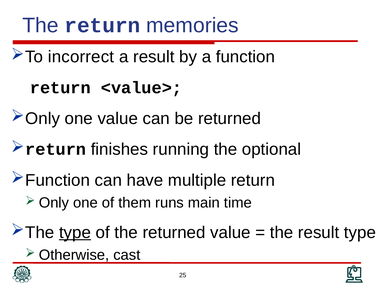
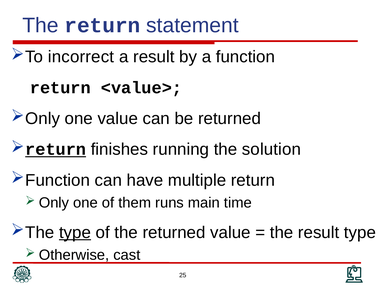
memories: memories -> statement (192, 25)
return underline: none -> present (56, 149)
optional: optional -> solution (271, 149)
